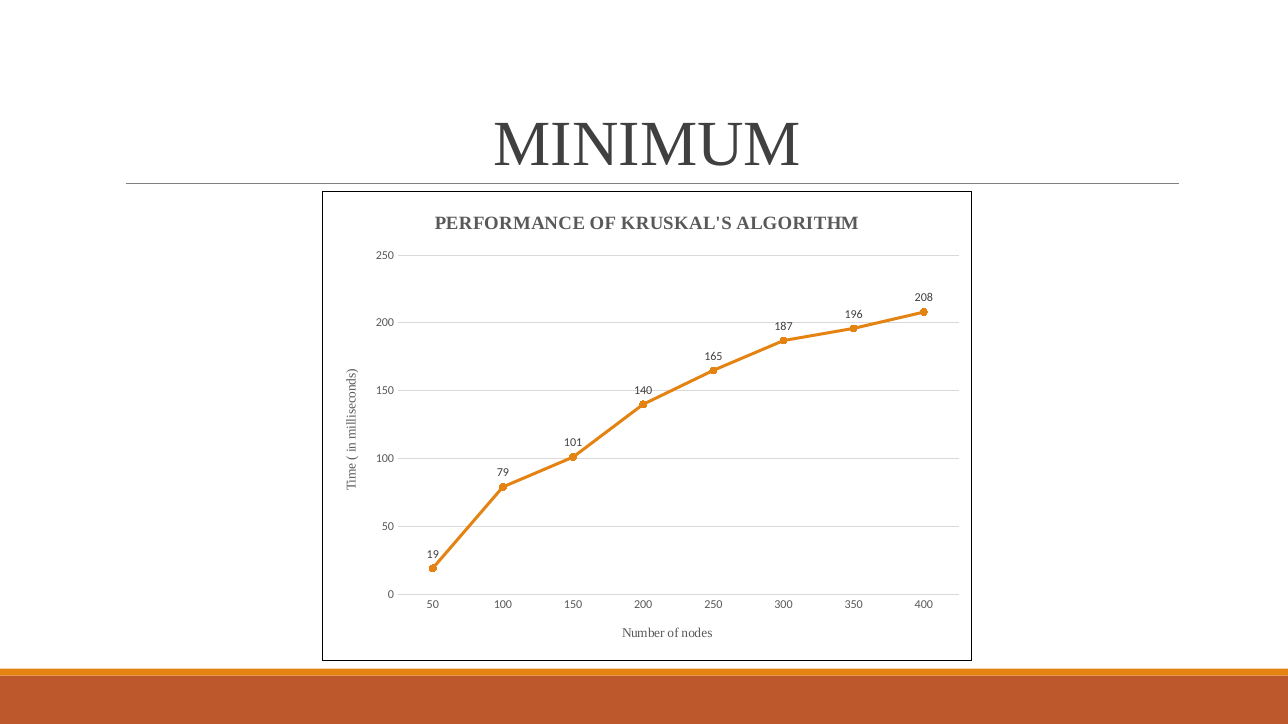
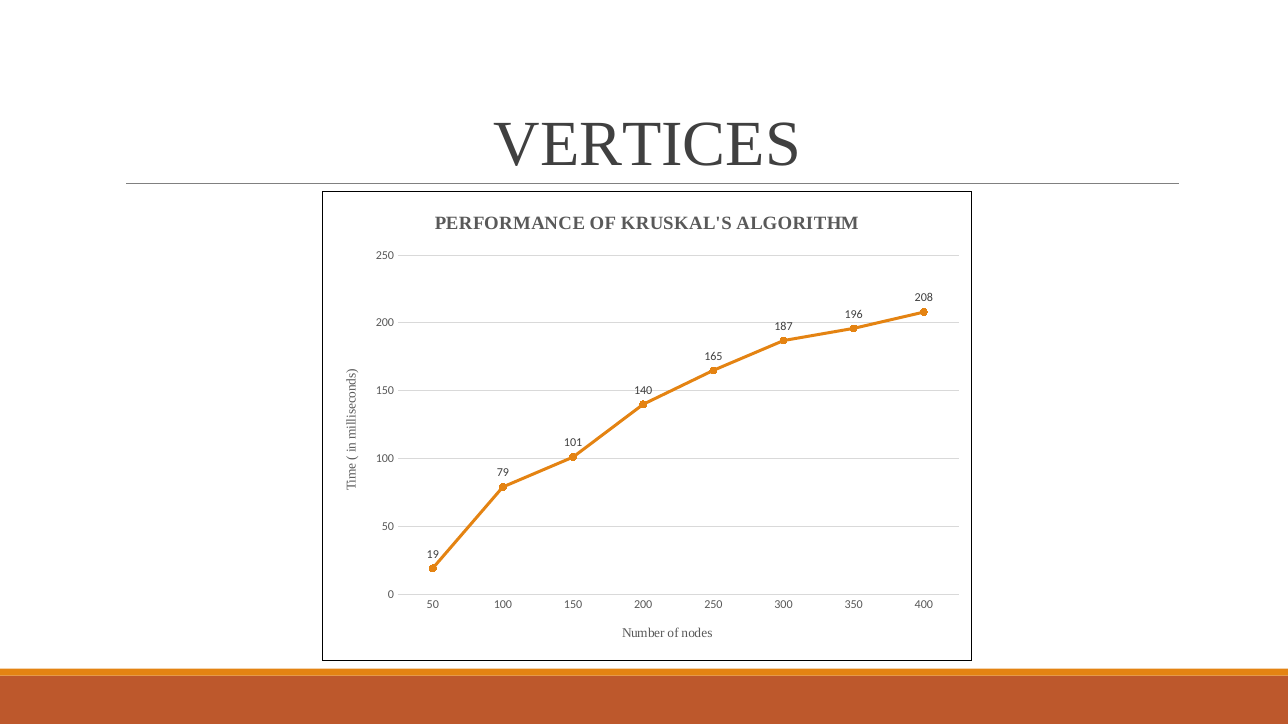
MINIMUM: MINIMUM -> VERTICES (647, 144)
